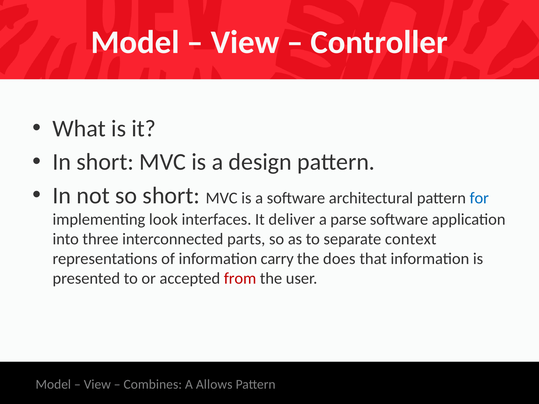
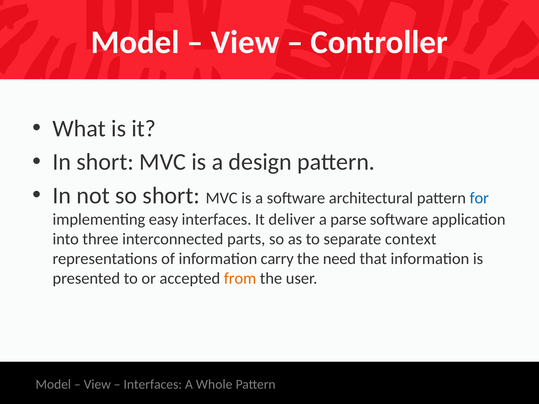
look: look -> easy (164, 219)
does: does -> need (339, 259)
from colour: red -> orange (240, 279)
Combines: Combines -> Interfaces (153, 385)
Allows: Allows -> Whole (214, 385)
